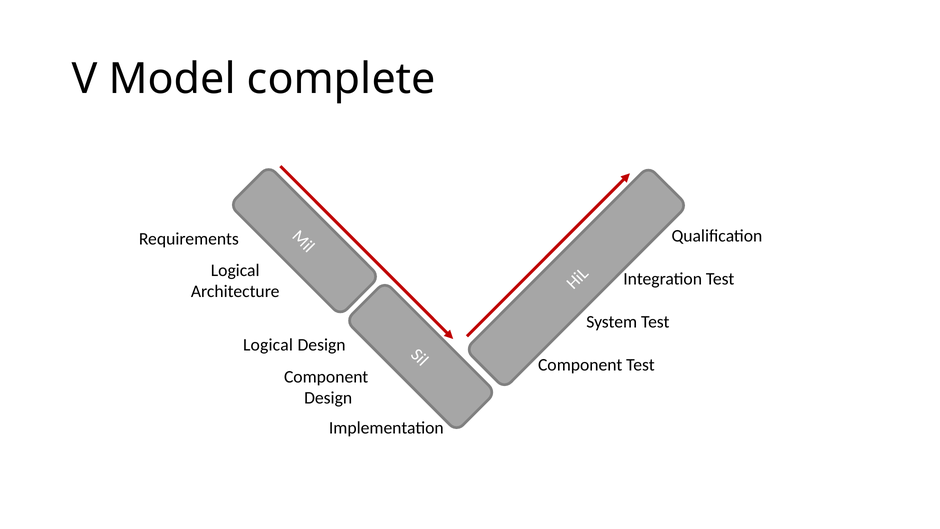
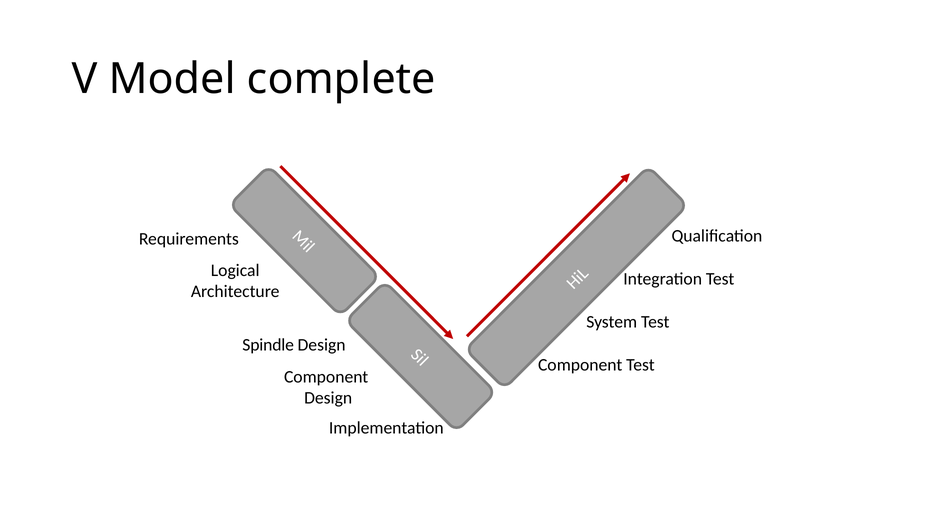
Logical: Logical -> Spindle (268, 345)
